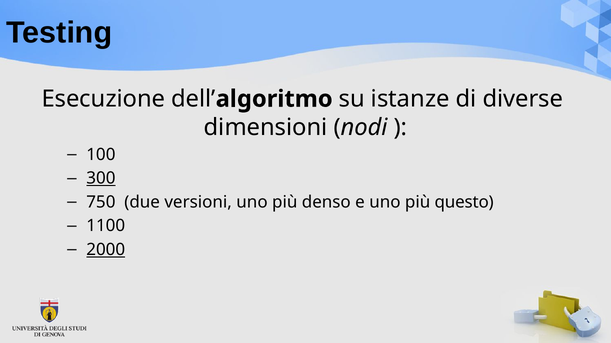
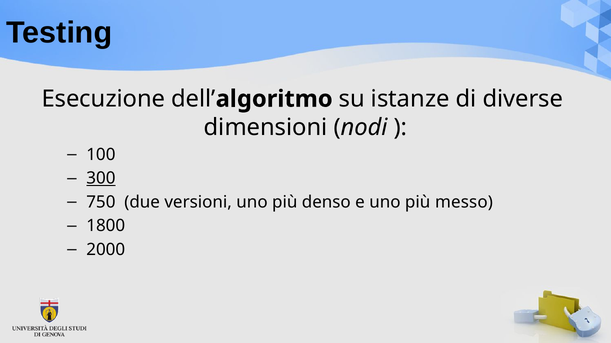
questo: questo -> messo (464, 203)
1100: 1100 -> 1800 (106, 226)
2000 underline: present -> none (106, 250)
